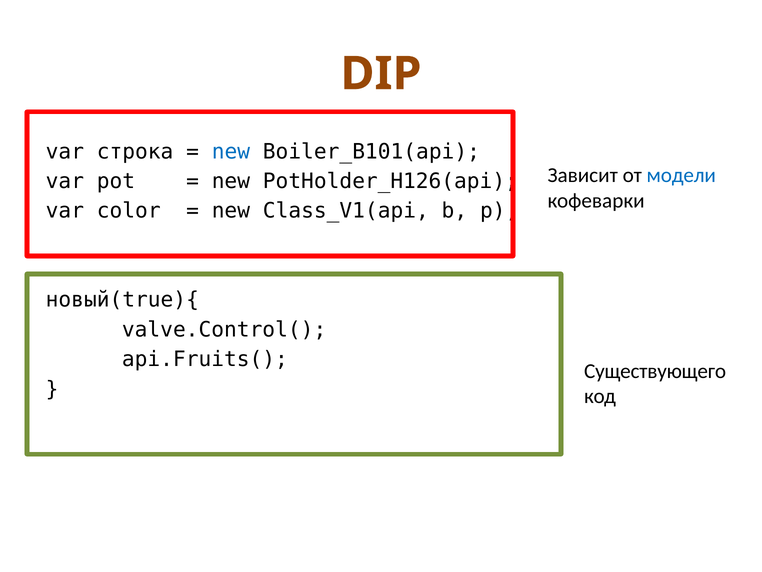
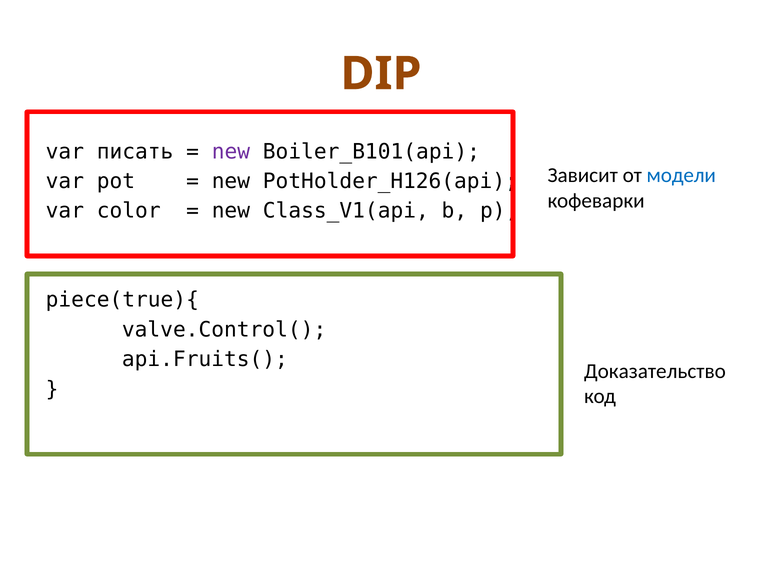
строка: строка -> писать (135, 151)
new colour: blue -> purple (231, 151)
новый(true){: новый(true){ -> piece(true){ (122, 300)
Существующего: Существующего -> Доказательство (655, 371)
